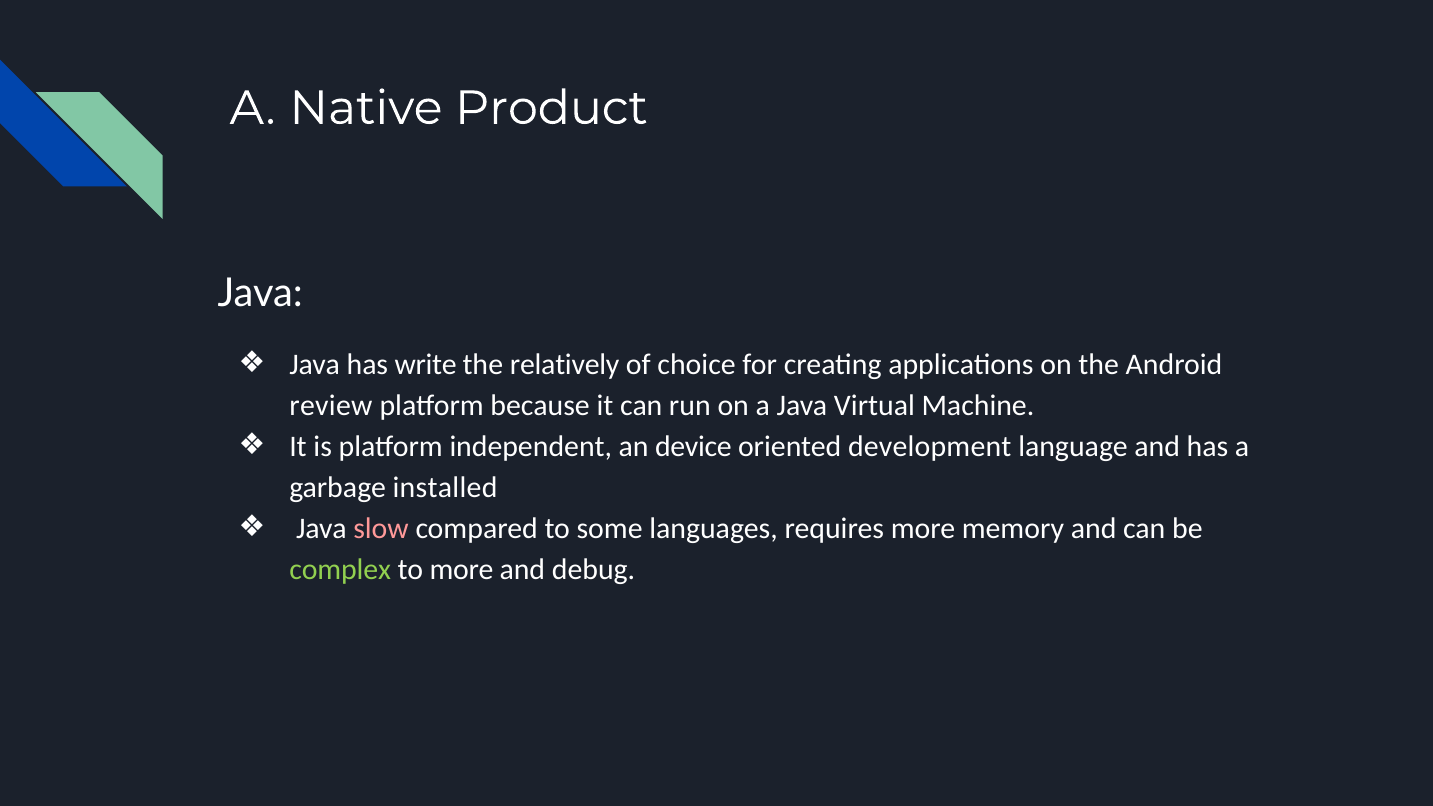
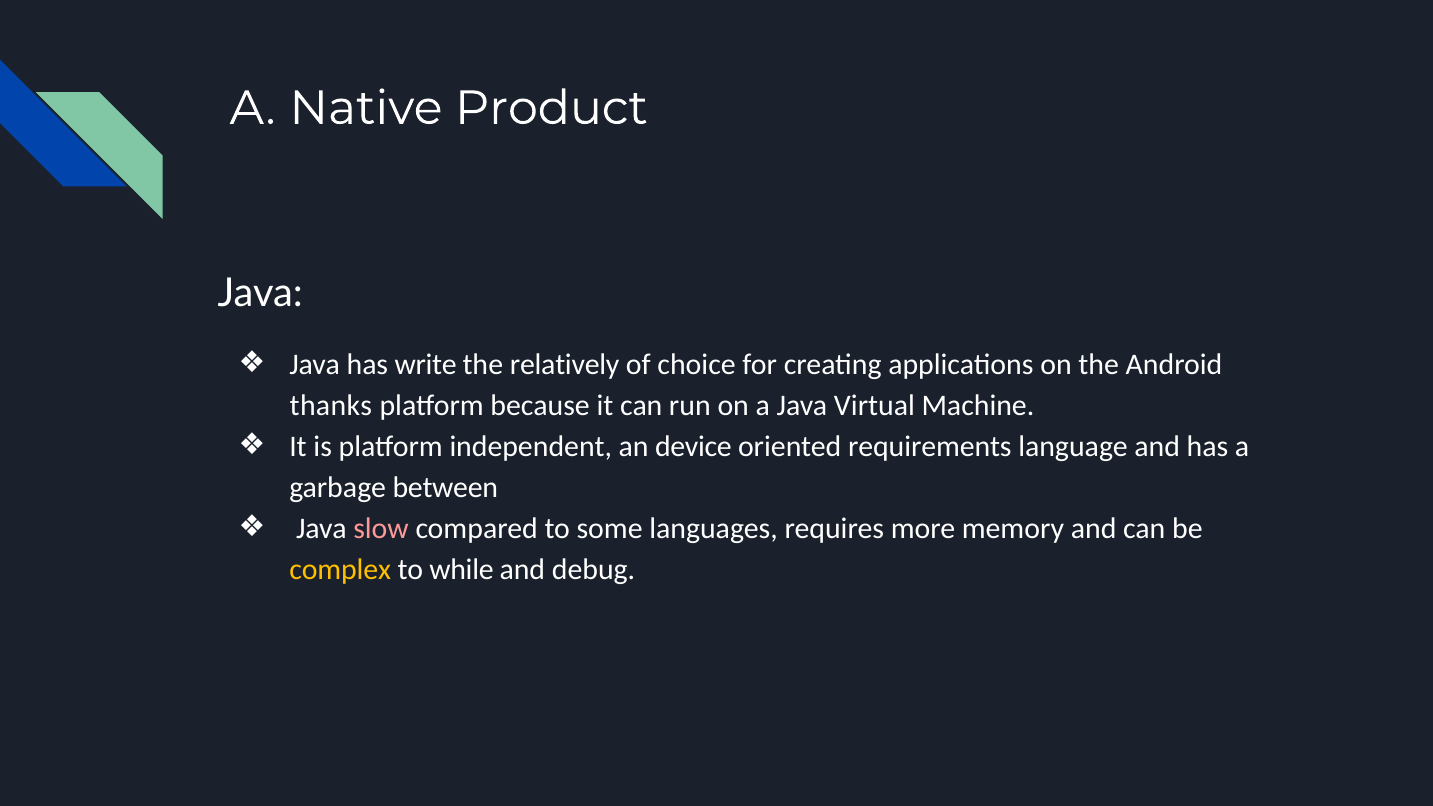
review: review -> thanks (331, 405)
development: development -> requirements (930, 447)
installed: installed -> between (445, 488)
complex colour: light green -> yellow (340, 570)
to more: more -> while (461, 570)
